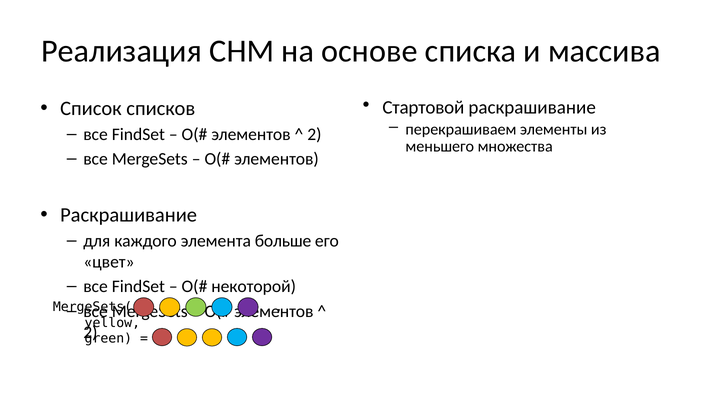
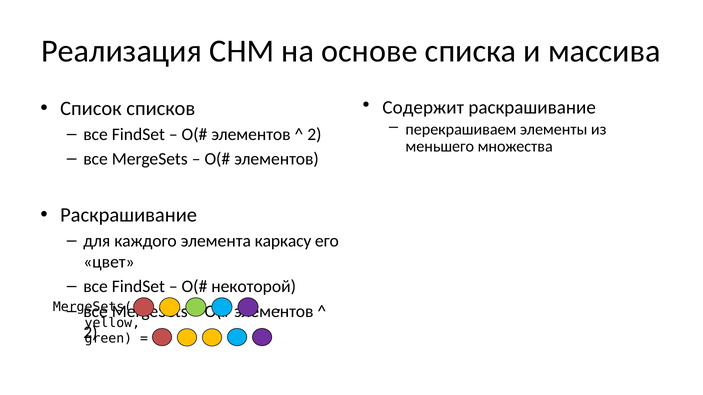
Стартовой: Стартовой -> Содержит (423, 108)
больше: больше -> каркасу (283, 241)
